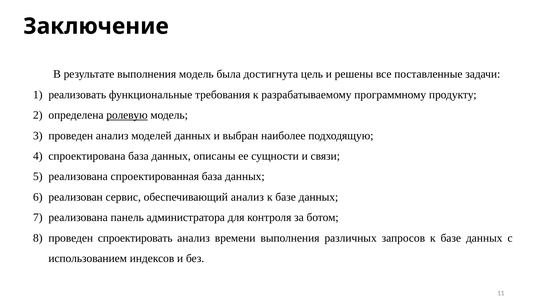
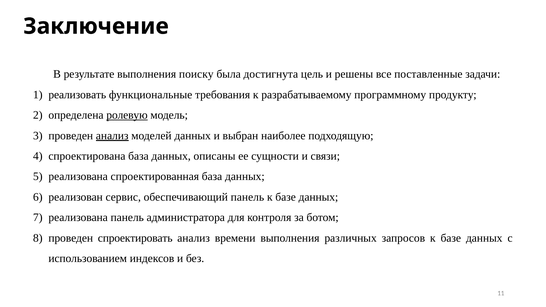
выполнения модель: модель -> поиску (196, 74)
анализ underline: none -> present (112, 136)
обеспечивающий анализ: анализ -> панель (247, 197)
